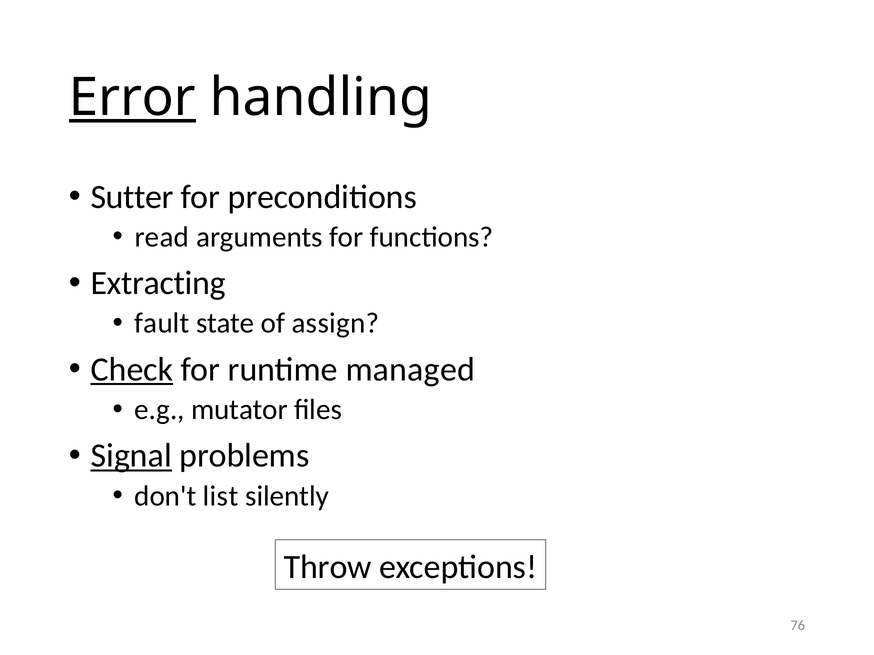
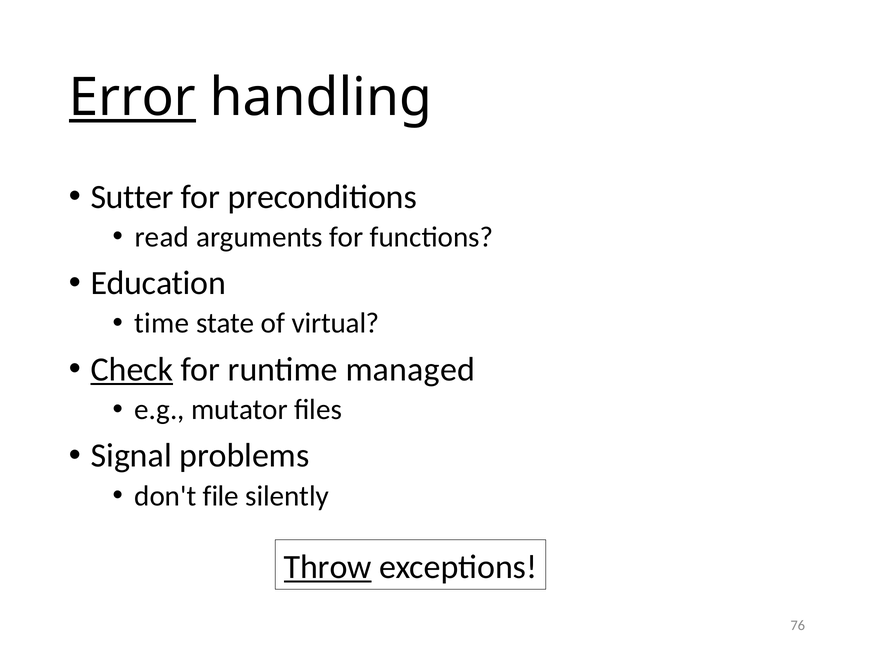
Extracting: Extracting -> Education (158, 283)
fault: fault -> time (162, 324)
assign: assign -> virtual (336, 324)
Signal underline: present -> none (131, 456)
list: list -> file (221, 496)
Throw underline: none -> present (328, 567)
